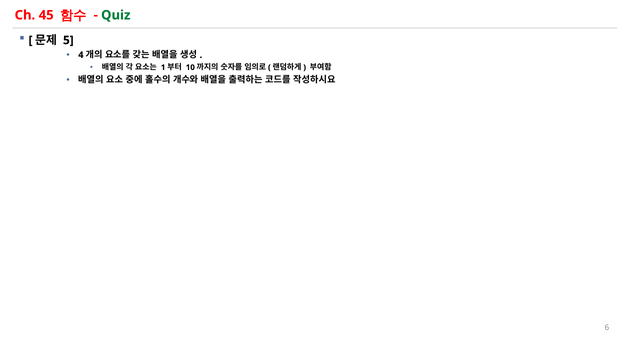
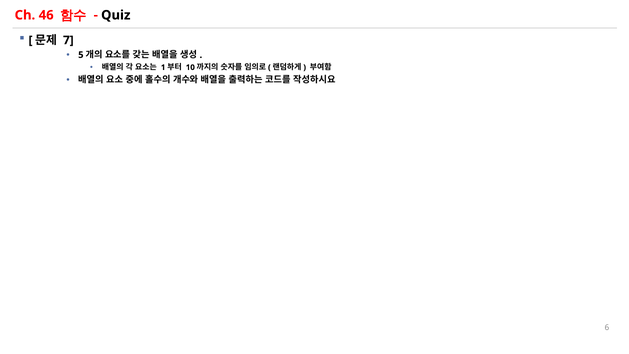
45: 45 -> 46 (46, 15)
Quiz colour: green -> black (116, 15)
5: 5 -> 7 (68, 40)
4: 4 -> 5 (81, 55)
